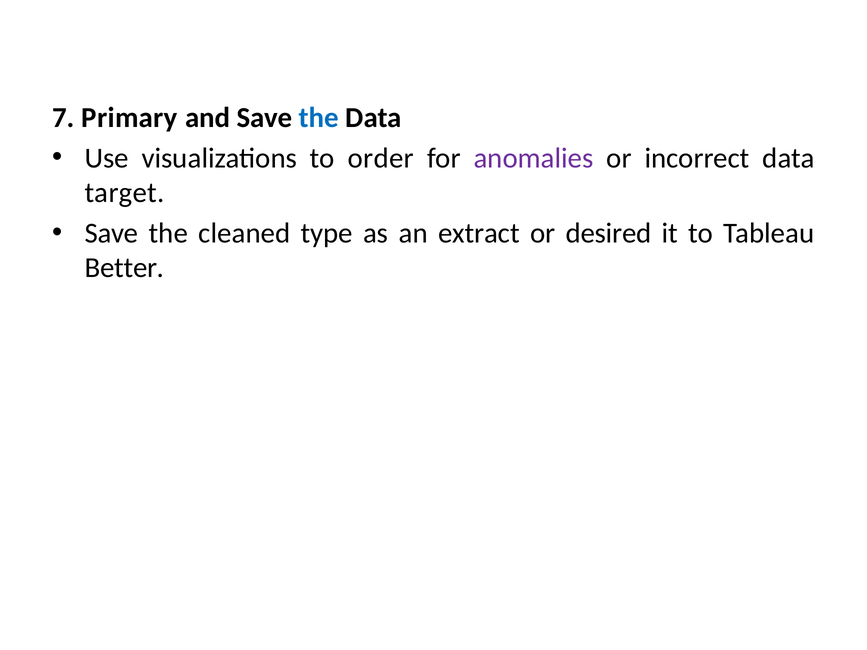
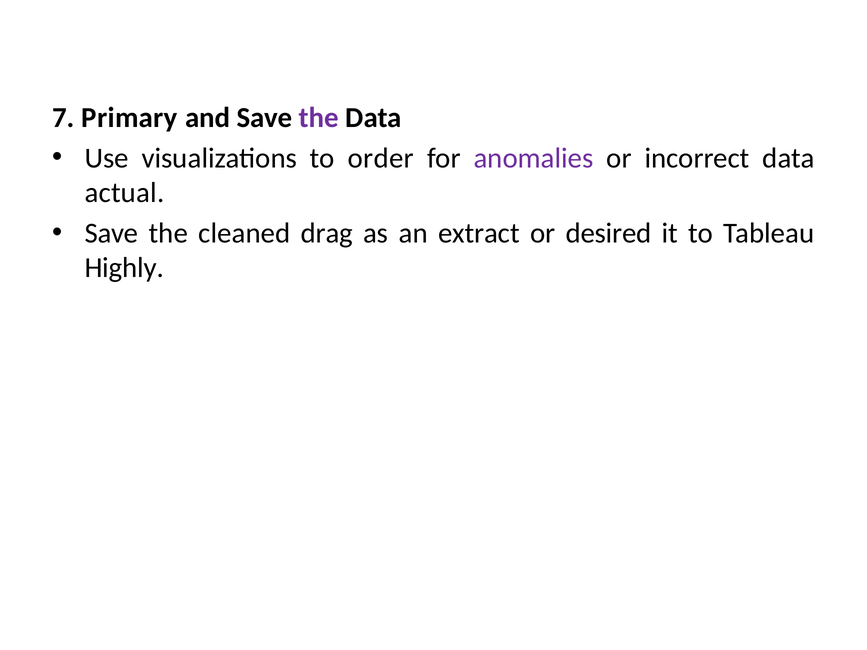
the colour: blue -> purple (319, 118)
target: target -> actual (124, 193)
type: type -> drag (327, 233)
Better: Better -> Highly (124, 268)
